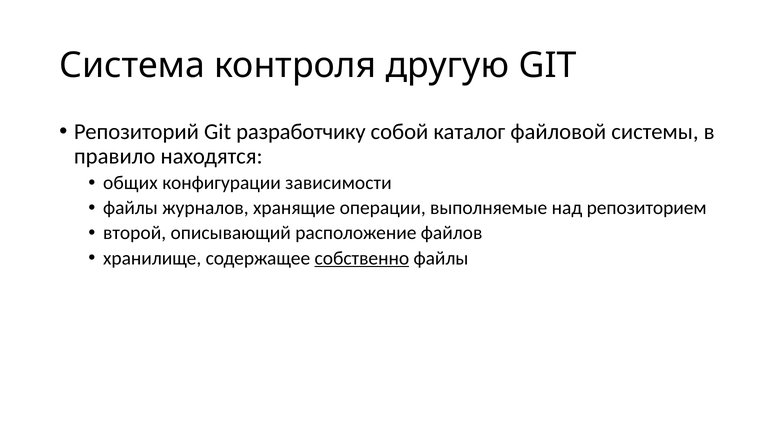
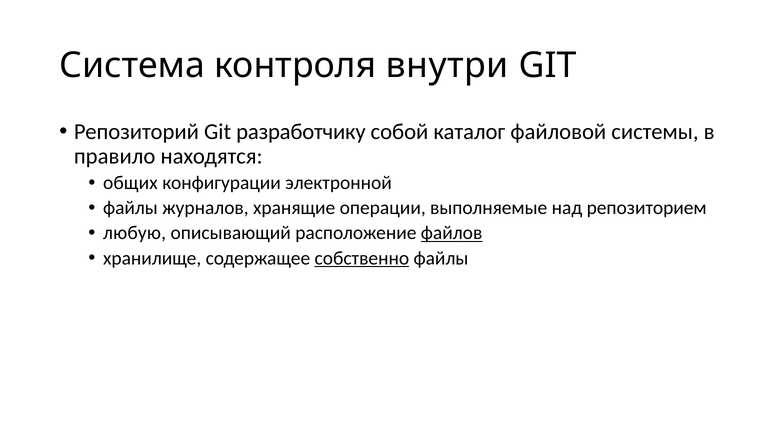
другую: другую -> внутри (447, 65)
зависимости: зависимости -> электронной (339, 183)
второй: второй -> любую (135, 233)
файлов underline: none -> present (452, 233)
